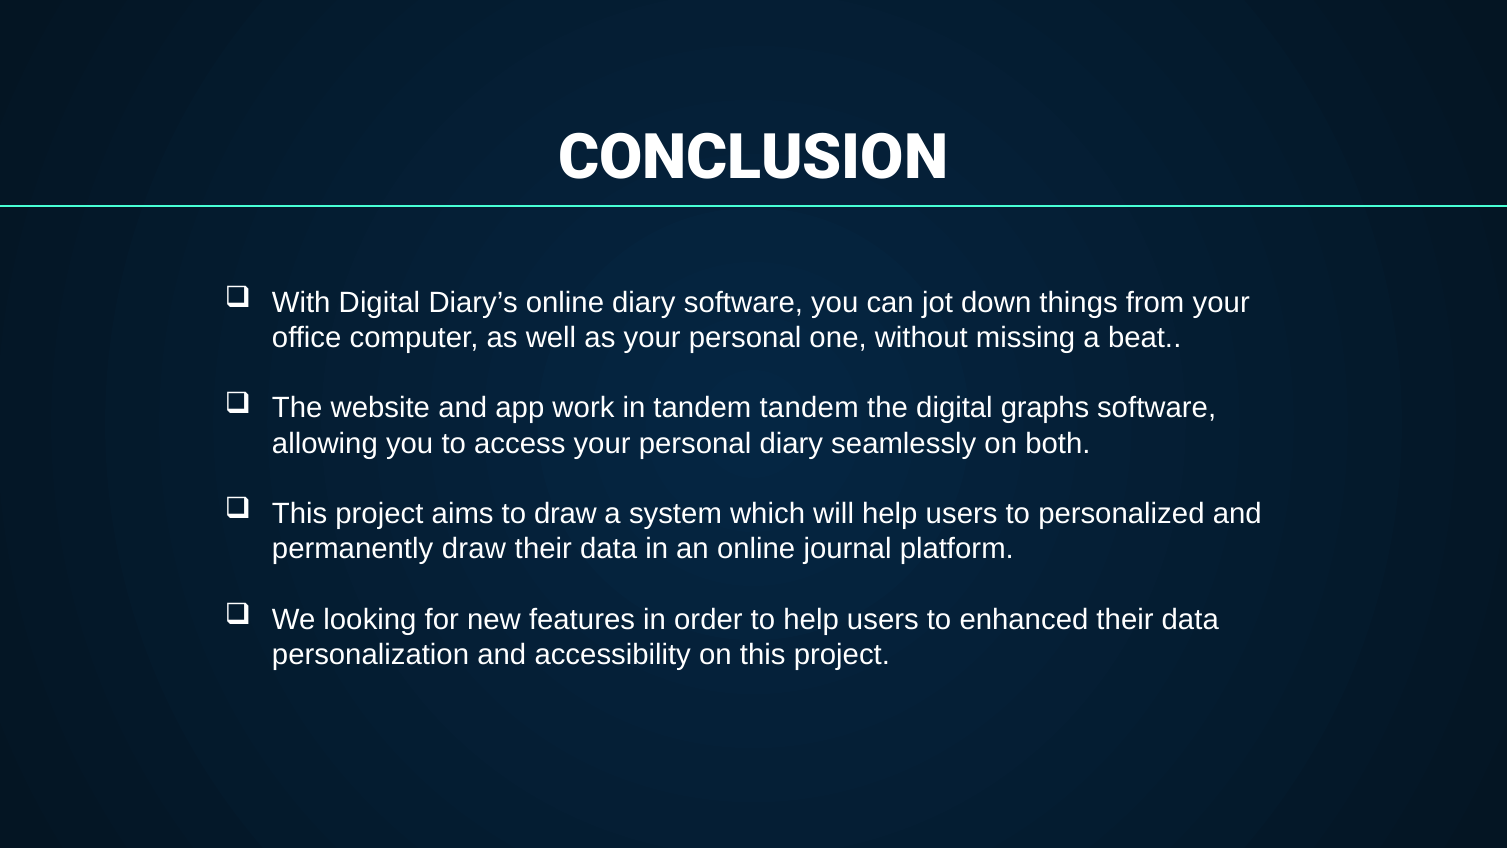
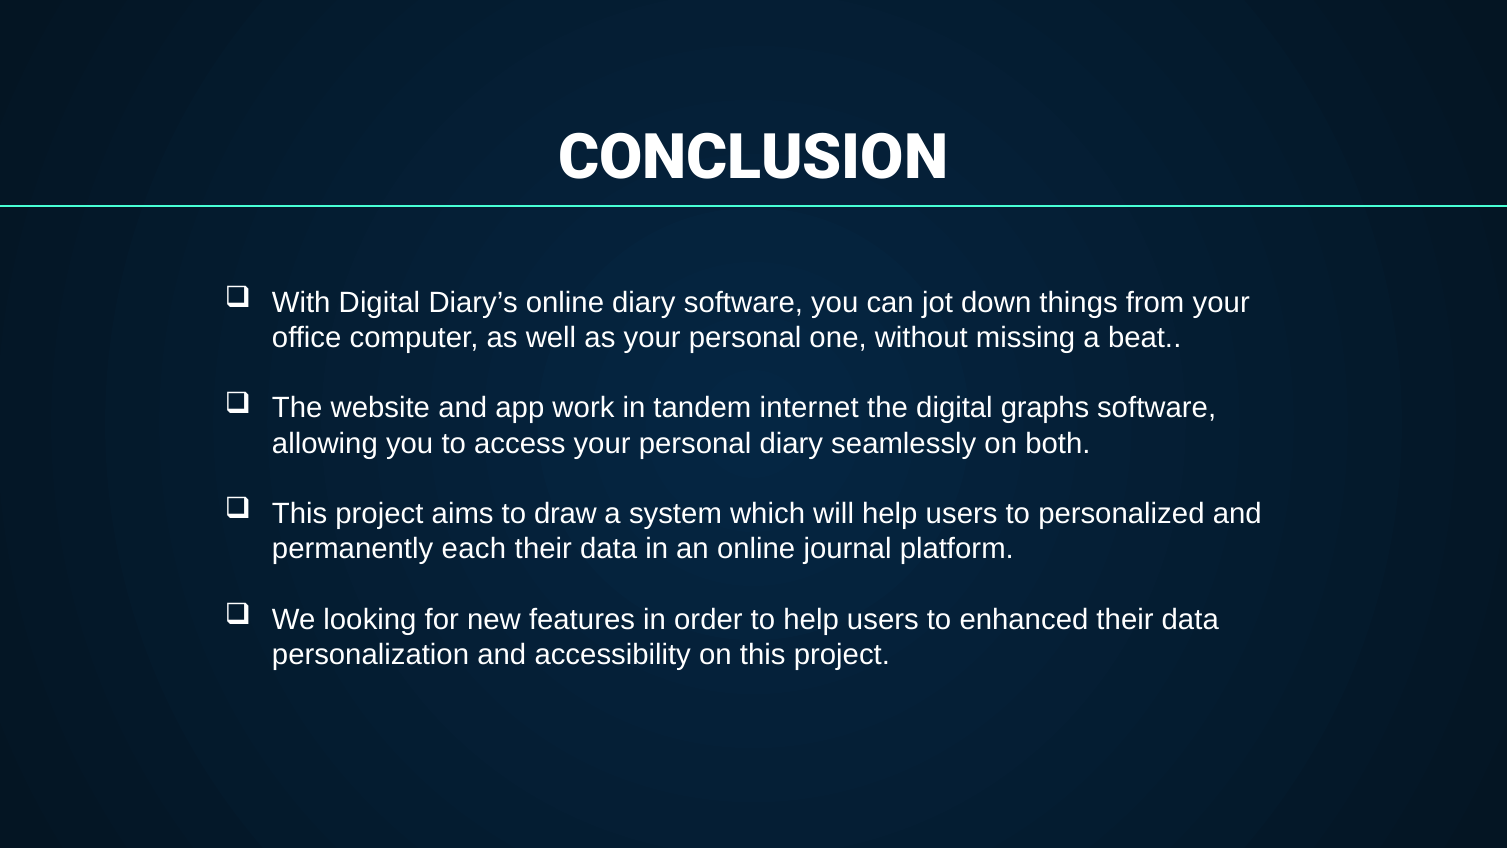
tandem tandem: tandem -> internet (809, 408)
permanently draw: draw -> each (474, 549)
